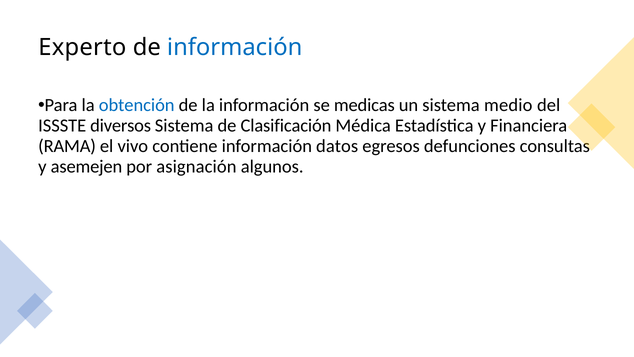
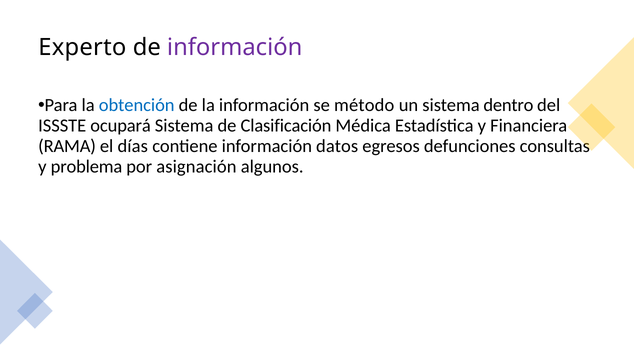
información colour: blue -> purple (235, 47)
medicas: medicas -> método (364, 105)
medio: medio -> dentro (508, 105)
diversos: diversos -> ocupará (121, 126)
vivo: vivo -> días (133, 146)
asemejen: asemejen -> problema (86, 166)
